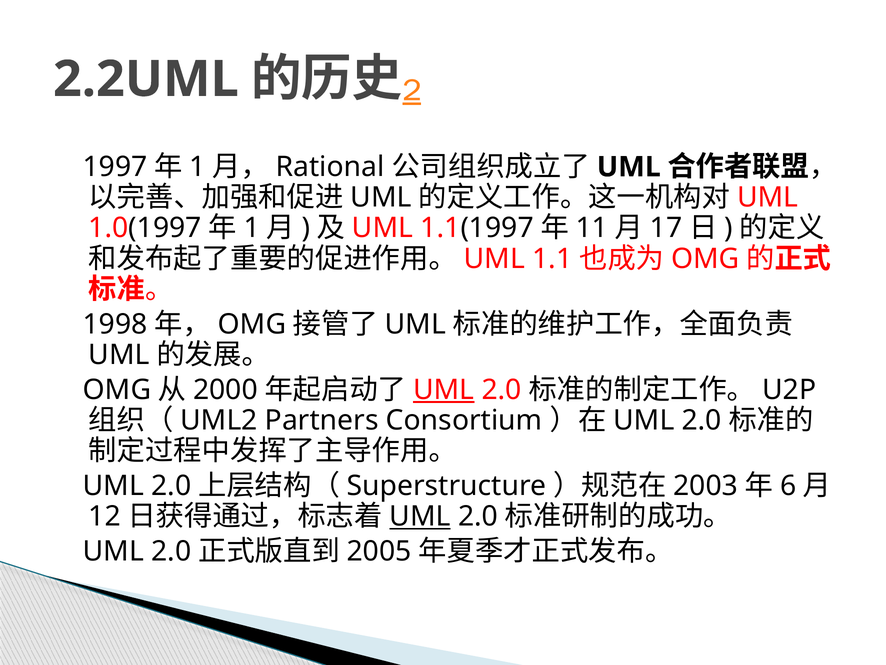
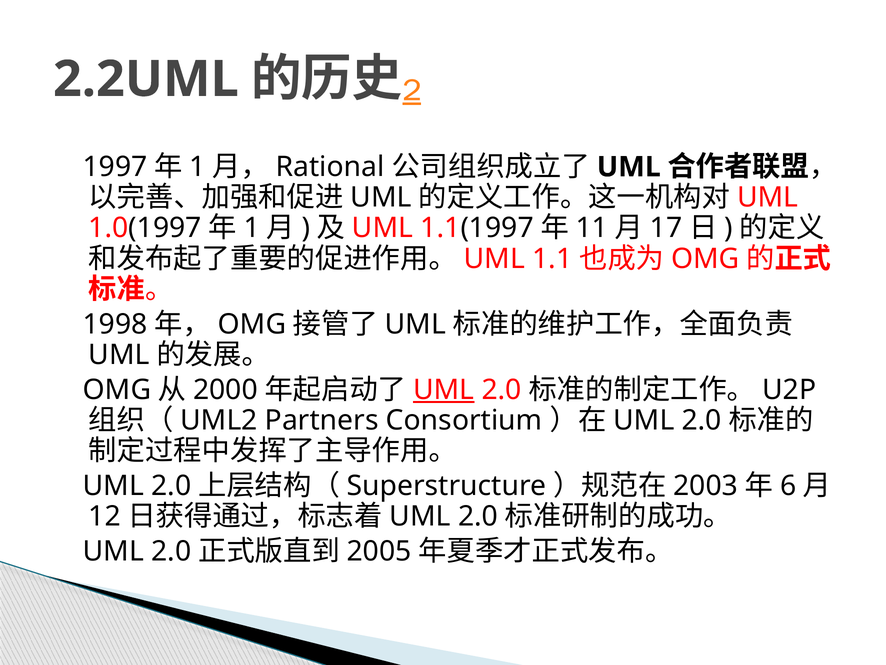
UML underline: present -> none (420, 516)
